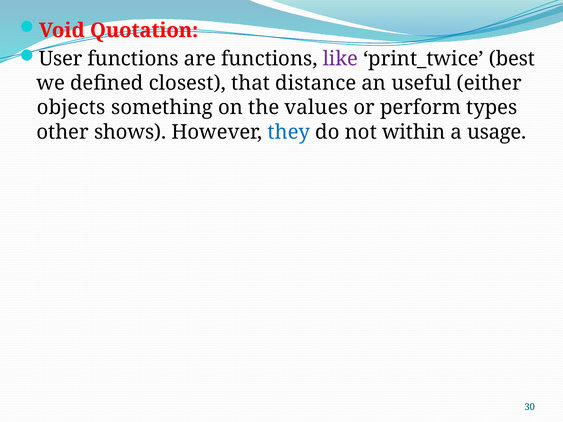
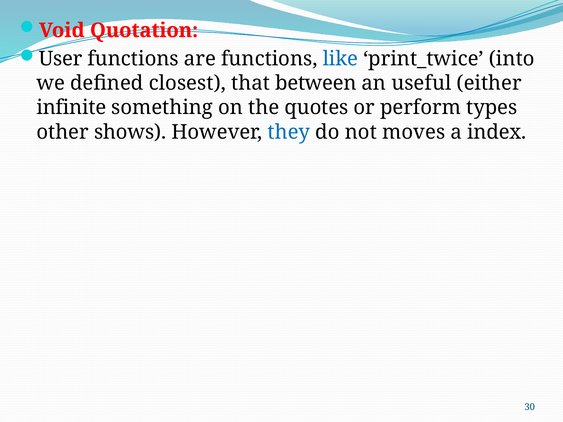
like colour: purple -> blue (340, 59)
best: best -> into (512, 59)
distance: distance -> between (316, 83)
objects: objects -> infinite (71, 108)
values: values -> quotes (316, 108)
within: within -> moves (414, 132)
usage: usage -> index (497, 132)
